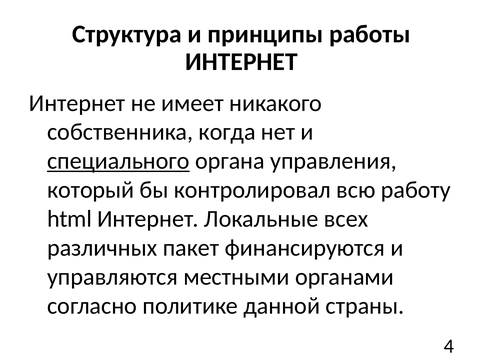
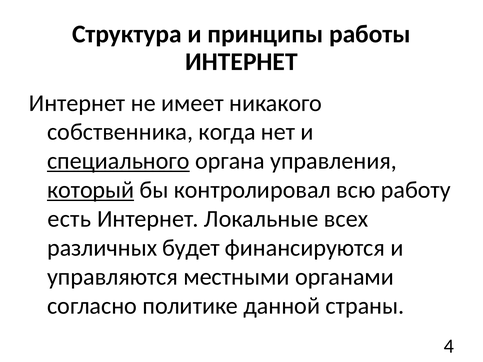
который underline: none -> present (91, 190)
html: html -> есть (69, 219)
пакет: пакет -> будет (191, 248)
